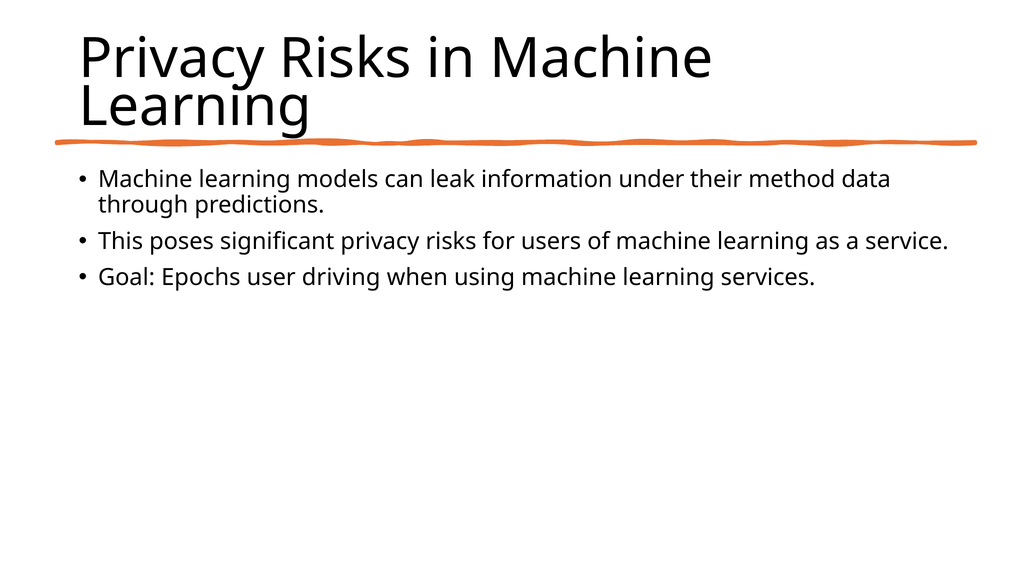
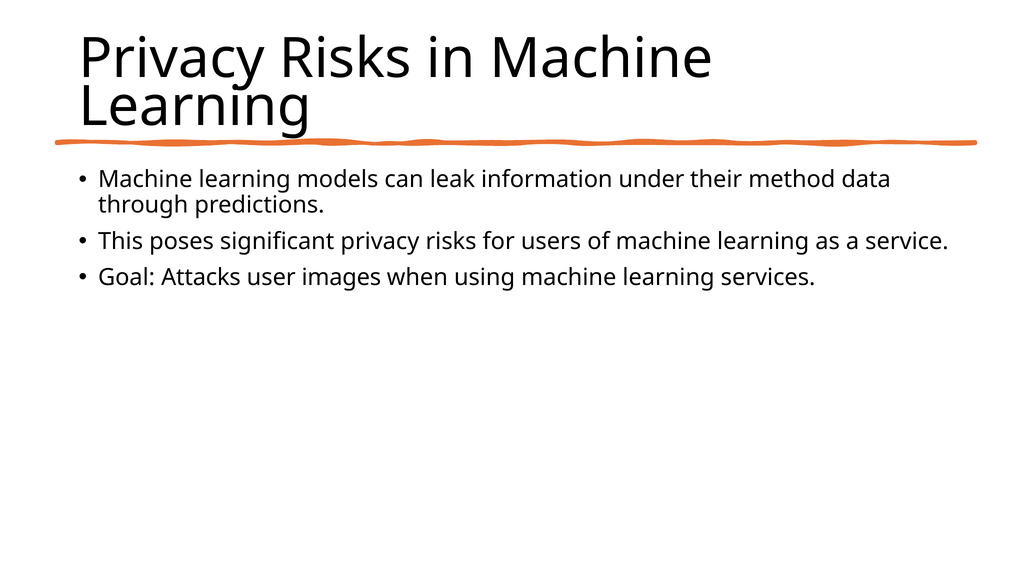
Epochs: Epochs -> Attacks (201, 278)
driving: driving -> images (341, 278)
